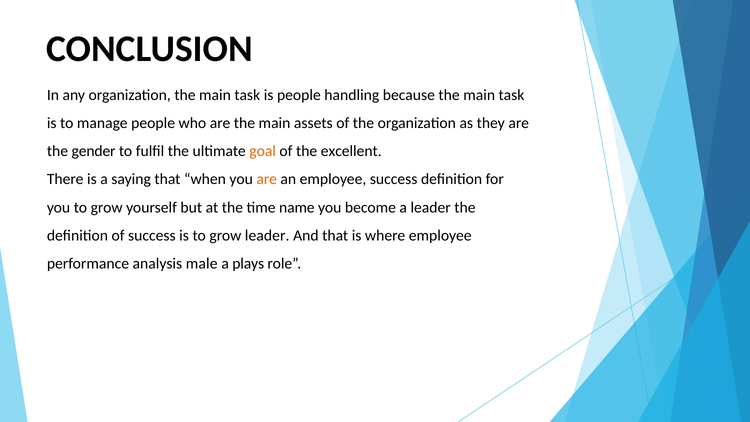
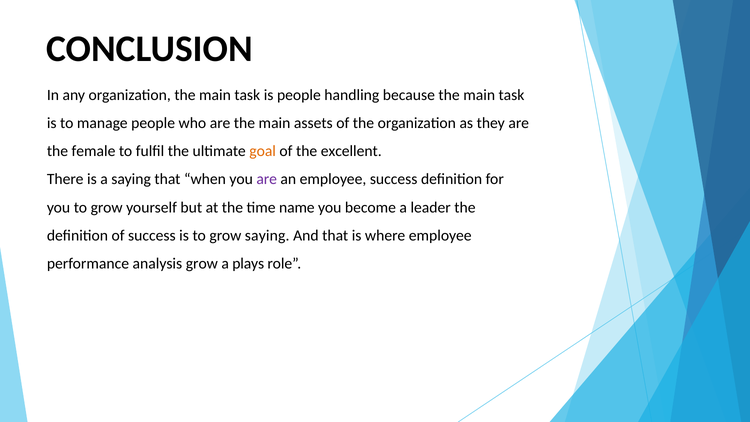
gender: gender -> female (94, 151)
are colour: orange -> purple (267, 179)
grow leader: leader -> saying (267, 235)
analysis male: male -> grow (202, 264)
